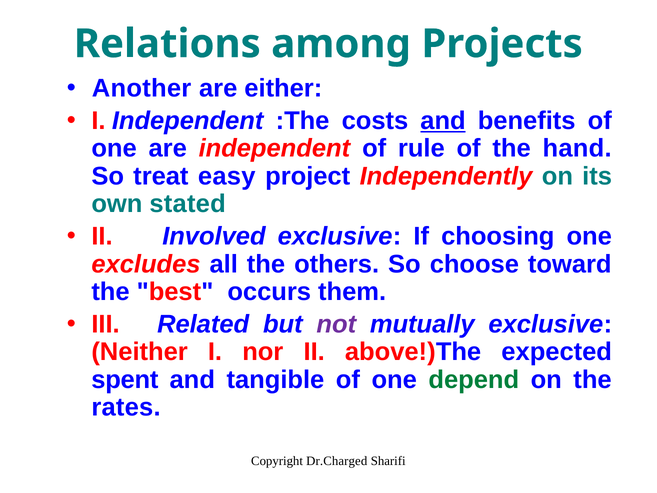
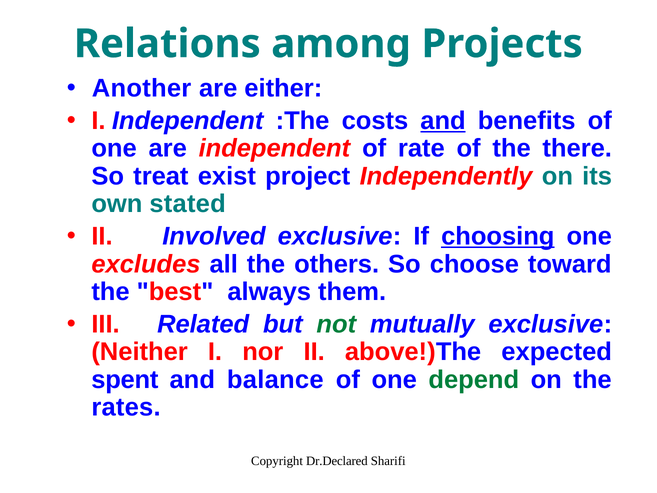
rule: rule -> rate (421, 148)
hand: hand -> there (577, 148)
easy: easy -> exist (227, 176)
choosing underline: none -> present (498, 236)
occurs: occurs -> always (269, 292)
not colour: purple -> green (336, 324)
tangible: tangible -> balance (275, 379)
Dr.Charged: Dr.Charged -> Dr.Declared (337, 461)
